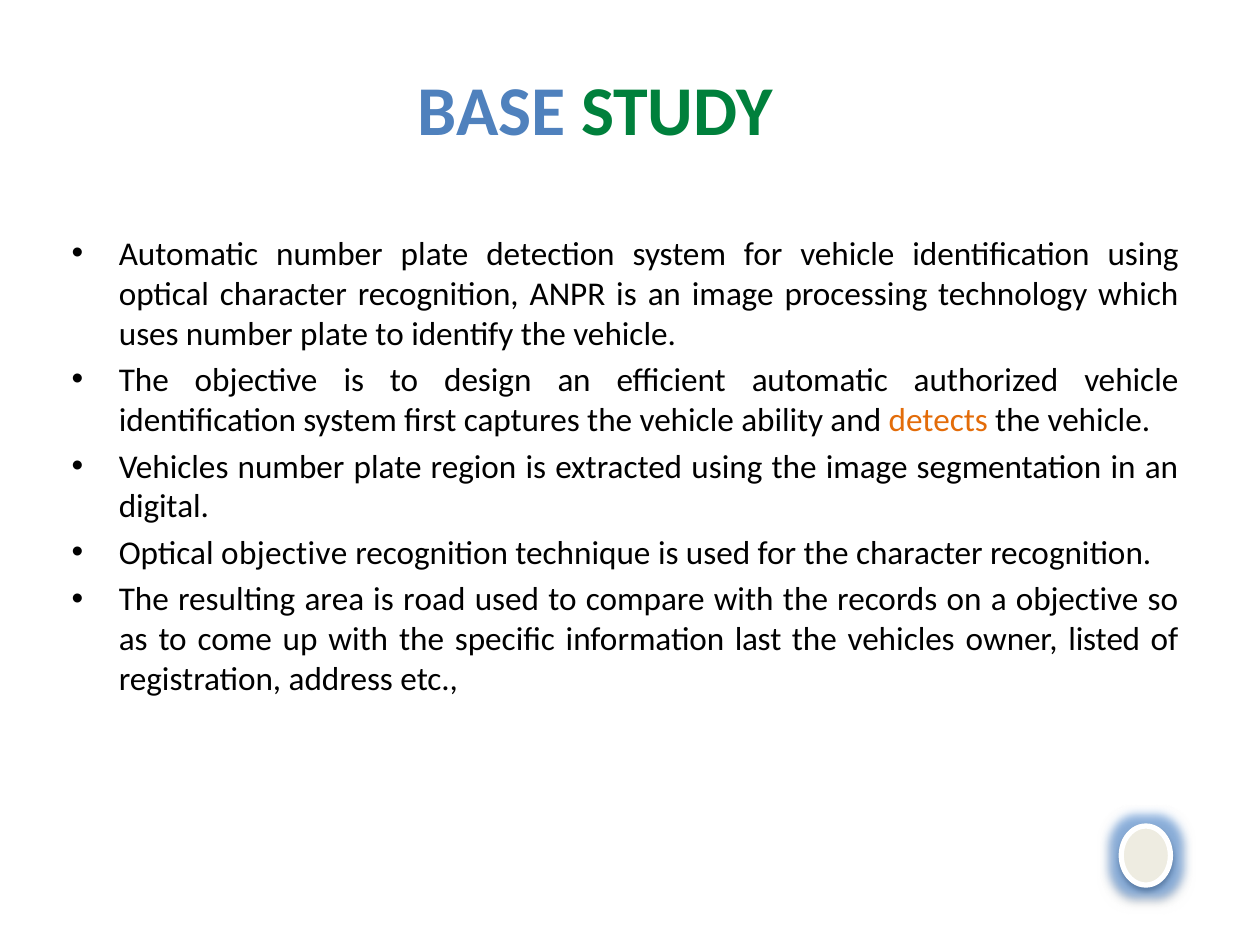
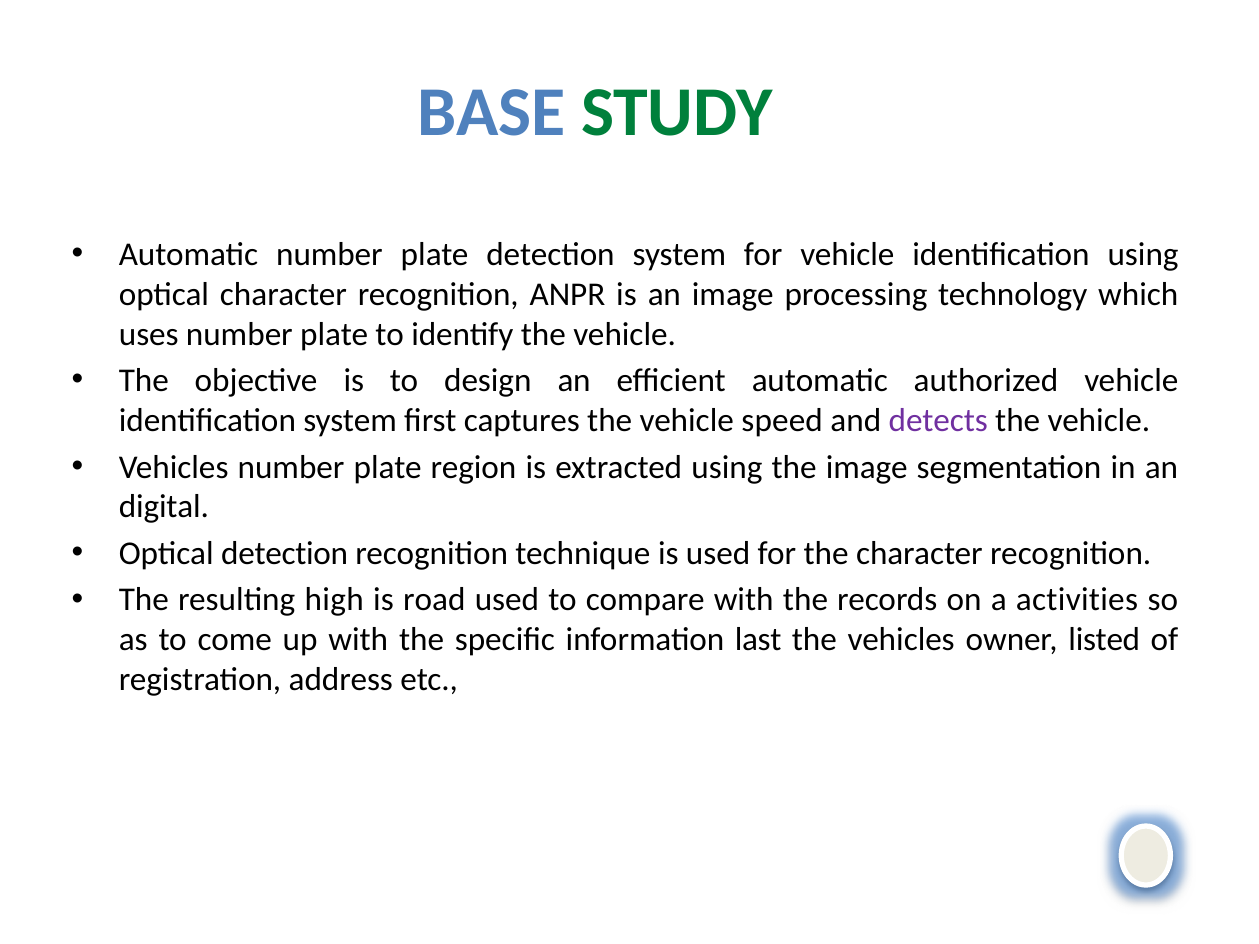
ability: ability -> speed (782, 421)
detects colour: orange -> purple (938, 421)
Optical objective: objective -> detection (285, 554)
area: area -> high (334, 600)
a objective: objective -> activities (1077, 600)
